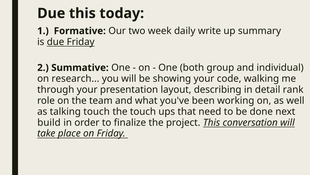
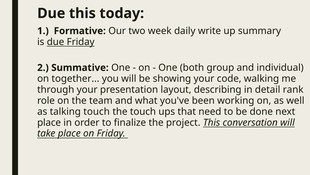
research: research -> together (75, 78)
build: build -> place (49, 122)
